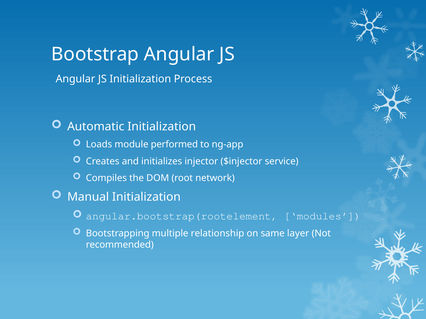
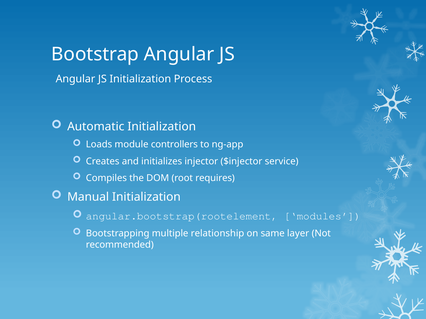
performed: performed -> controllers (174, 145)
network: network -> requires (215, 178)
